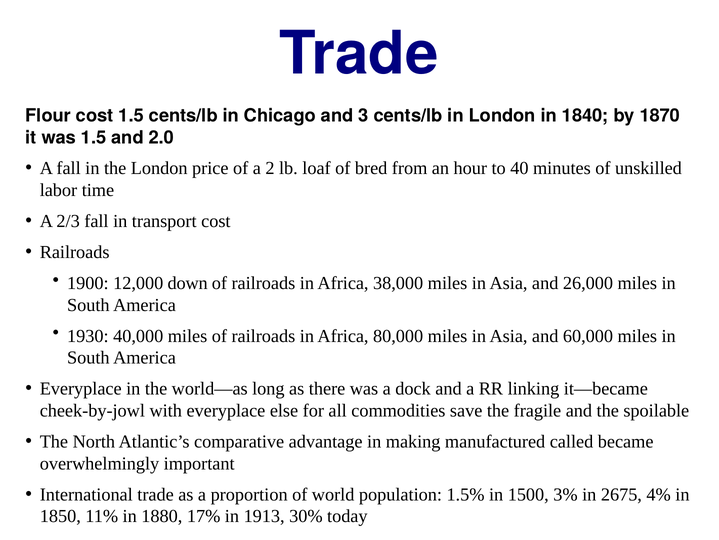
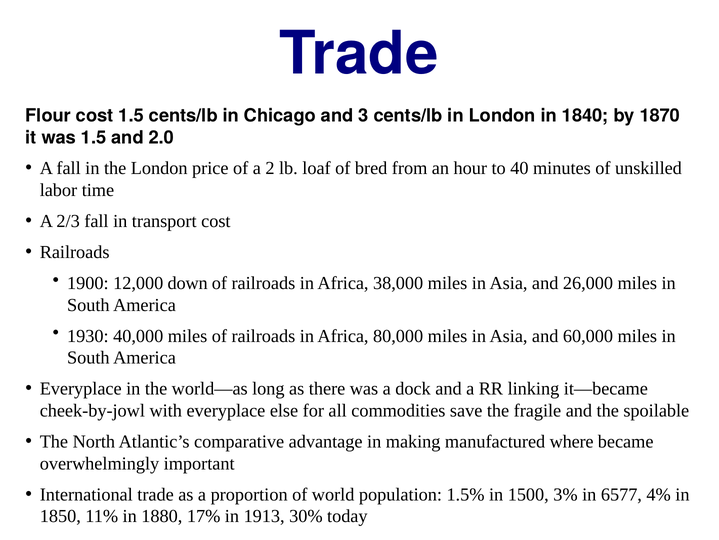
called: called -> where (572, 441)
2675: 2675 -> 6577 (621, 494)
